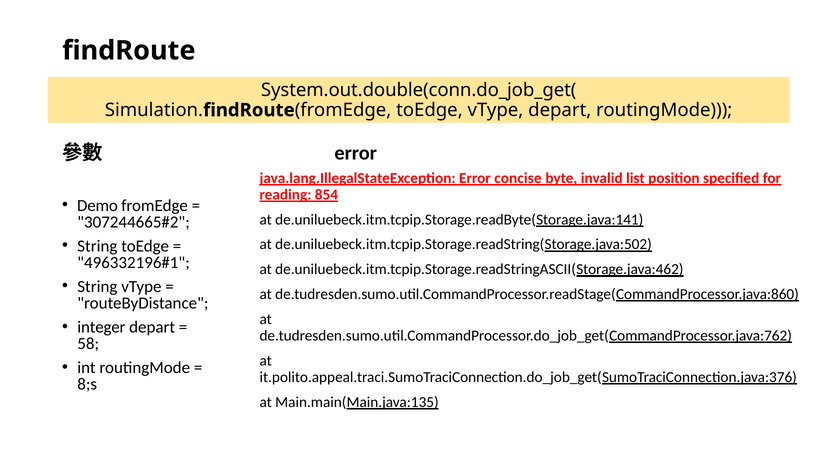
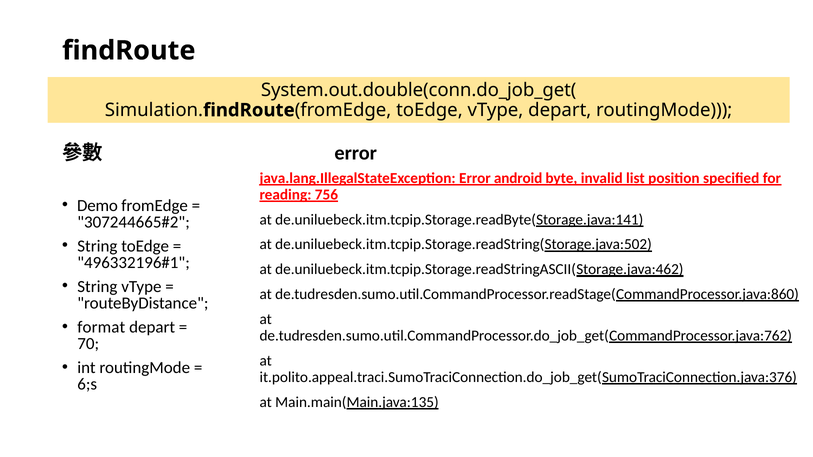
concise: concise -> android (518, 178)
854: 854 -> 756 (326, 195)
integer: integer -> format (101, 327)
58: 58 -> 70 (88, 344)
8;s: 8;s -> 6;s (87, 384)
